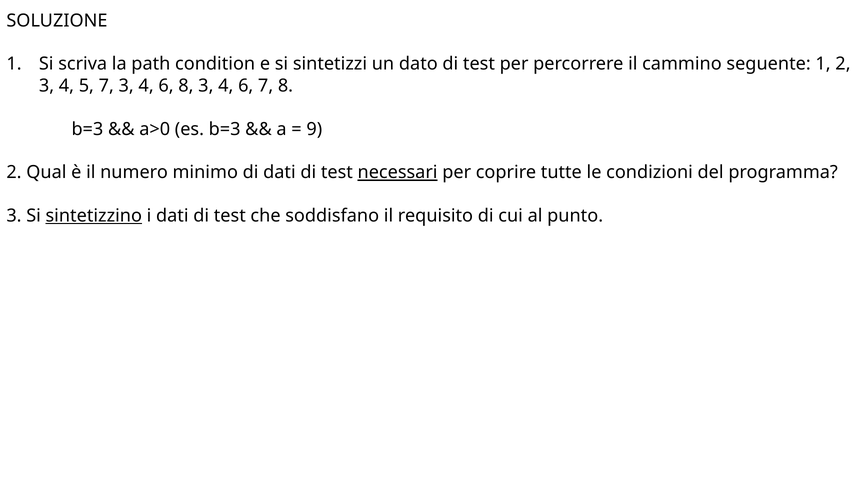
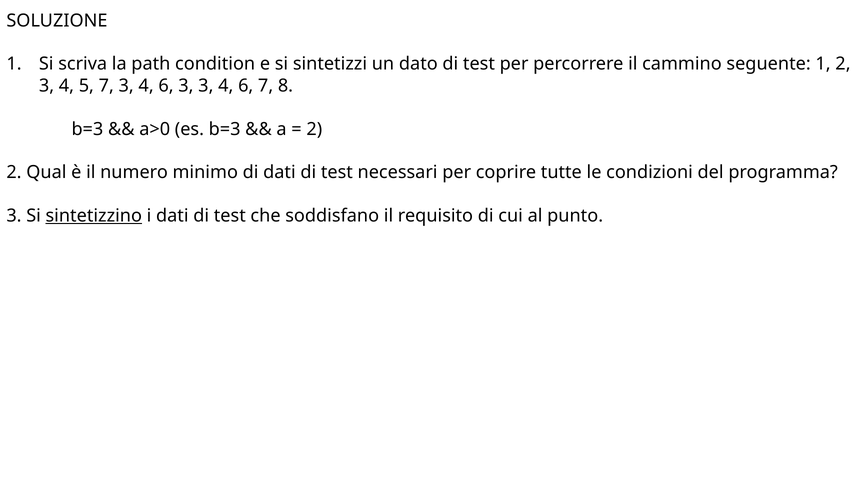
6 8: 8 -> 3 (186, 86)
9: 9 -> 2 (314, 129)
necessari underline: present -> none (398, 173)
